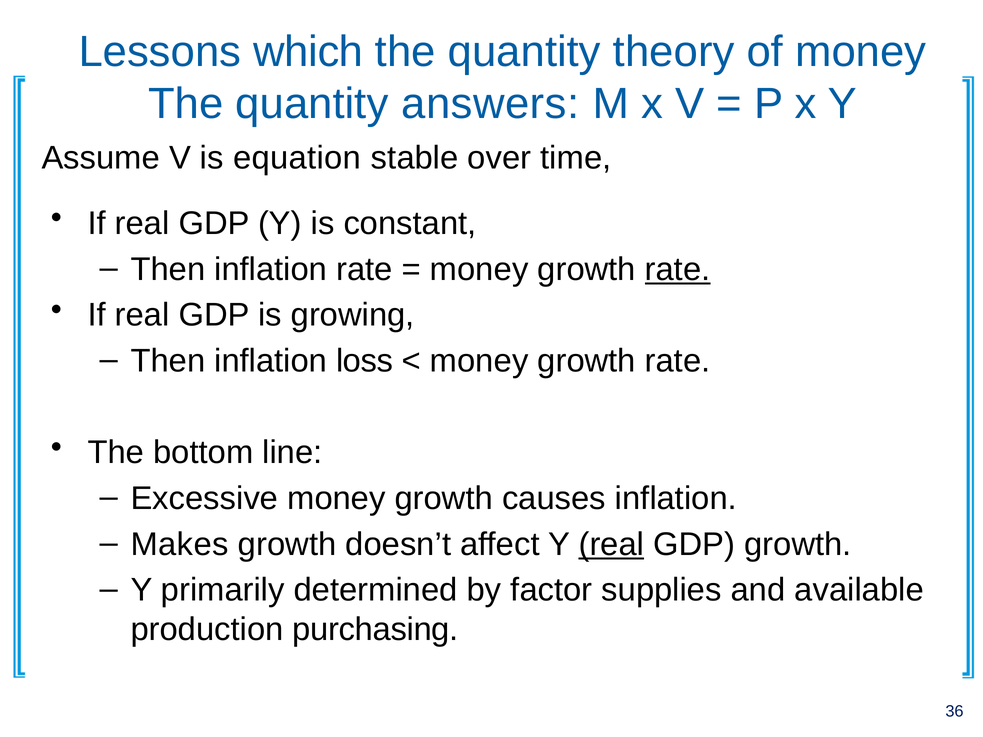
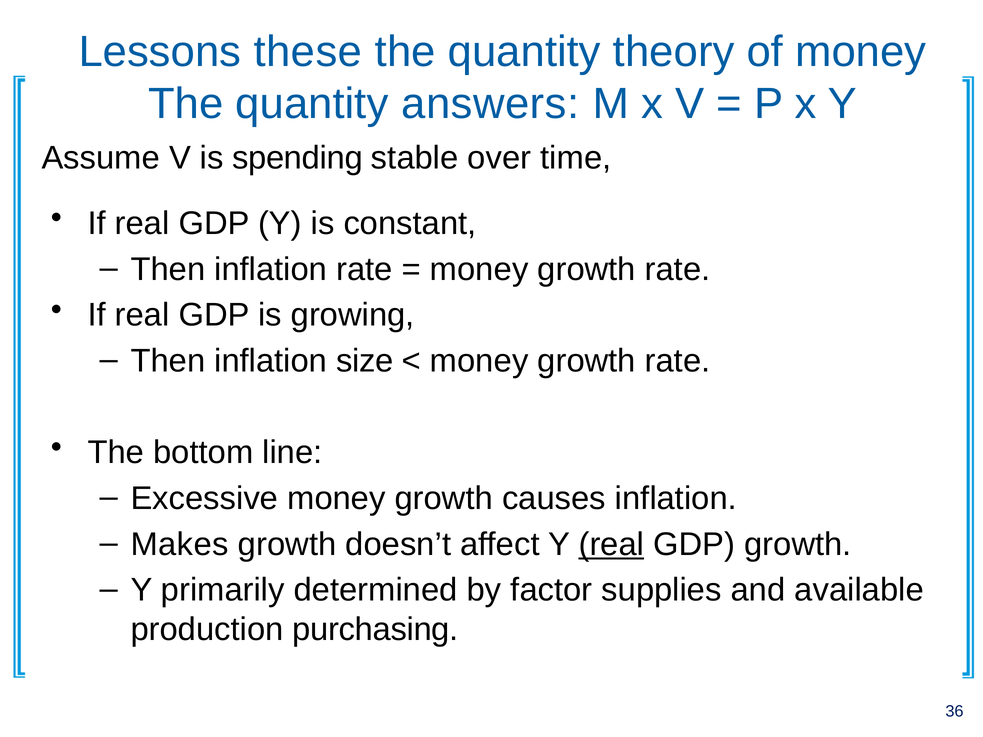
which: which -> these (308, 52)
equation: equation -> spending (297, 158)
rate underline: present -> none (678, 269)
loss: loss -> size (365, 361)
